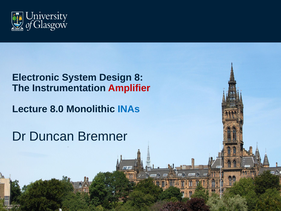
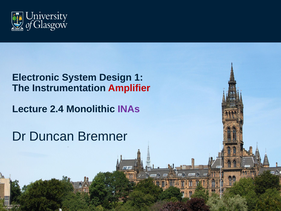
8: 8 -> 1 (139, 77)
8.0: 8.0 -> 2.4 (57, 109)
INAs colour: blue -> purple (129, 109)
